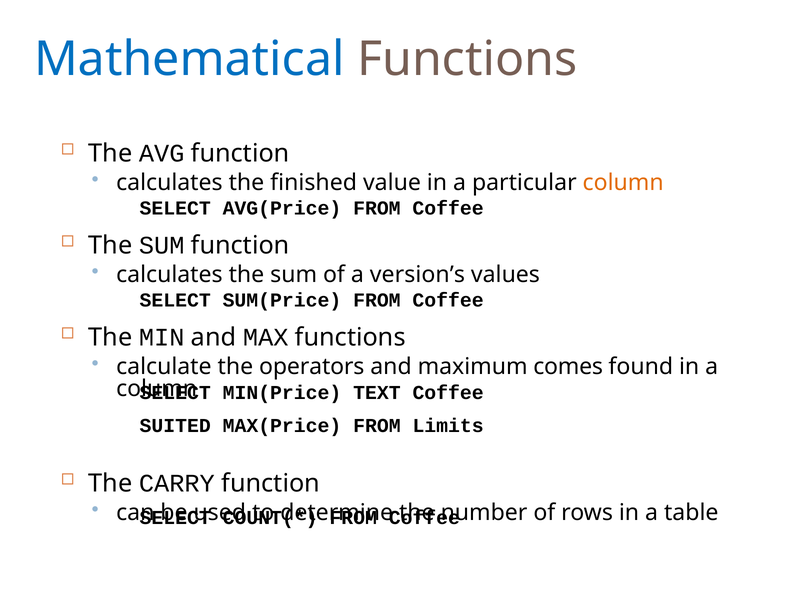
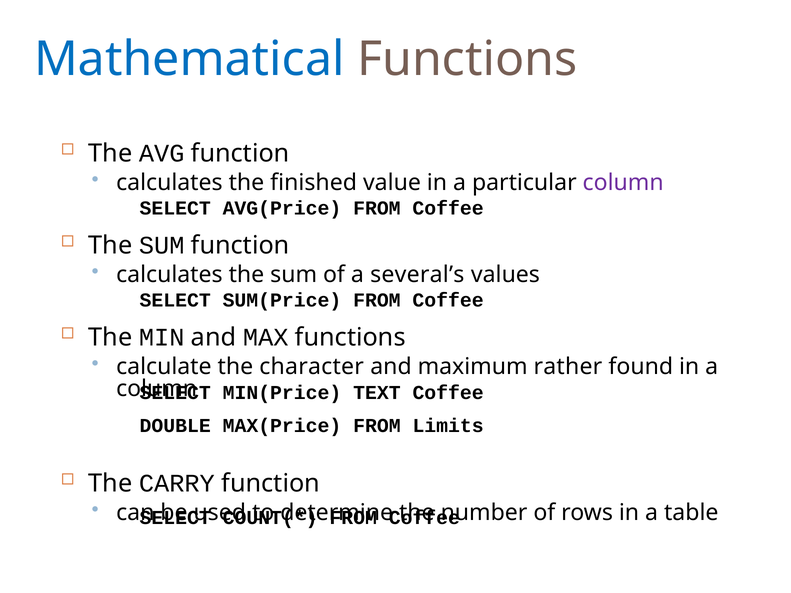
column colour: orange -> purple (623, 183)
version’s: version’s -> several’s (417, 275)
operators: operators -> character (312, 367)
comes: comes -> rather (568, 367)
SUITED: SUITED -> DOUBLE (175, 426)
